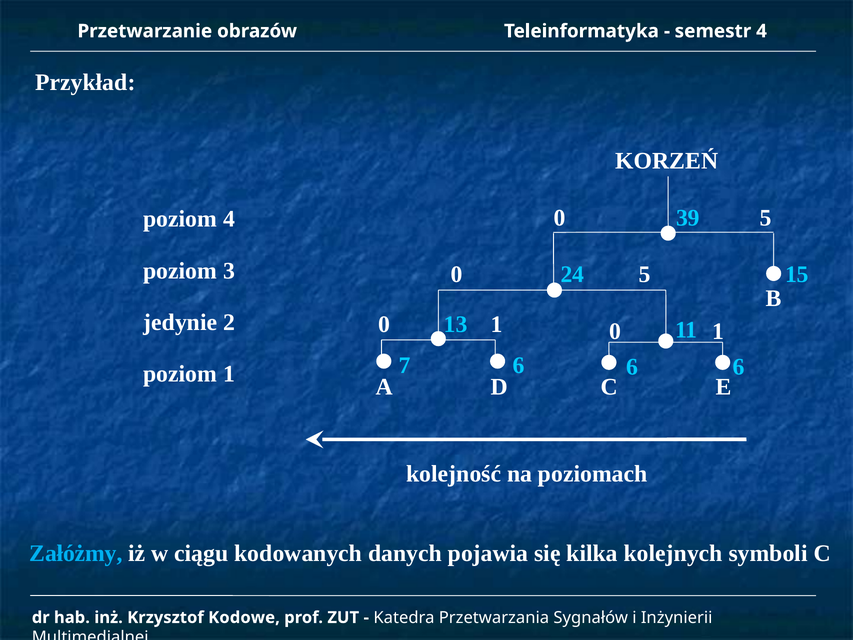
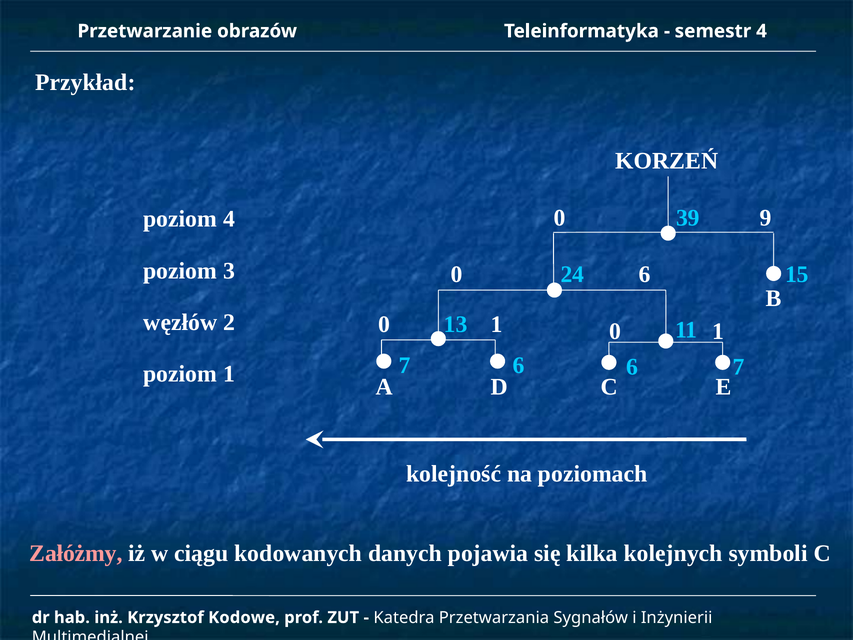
5: 5 -> 9 (766, 218)
5: 5 -> 6 (645, 275)
jedynie: jedynie -> węzłów (180, 322)
6 6: 6 -> 7 (739, 367)
Załóżmy colour: light blue -> pink (76, 553)
